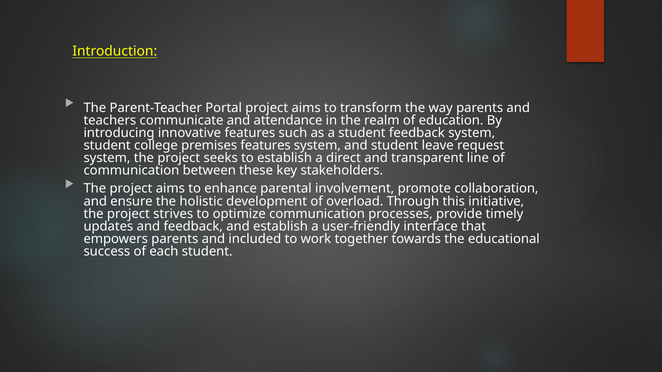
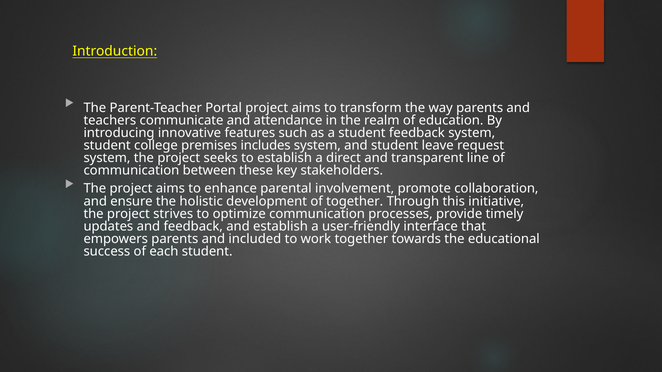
premises features: features -> includes (266, 146)
of overload: overload -> together (355, 201)
